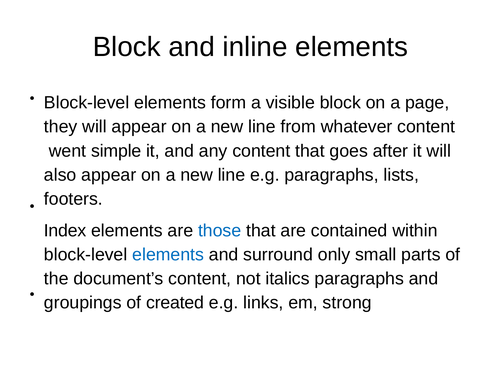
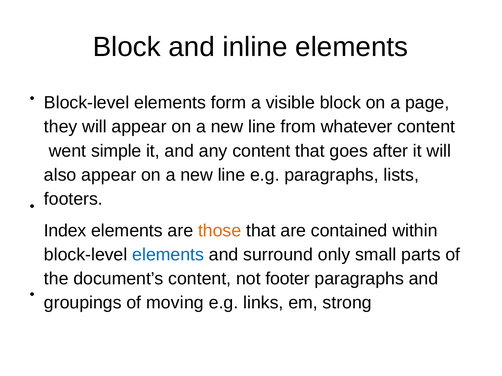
those colour: blue -> orange (220, 231)
italics: italics -> footer (288, 279)
created: created -> moving (175, 303)
